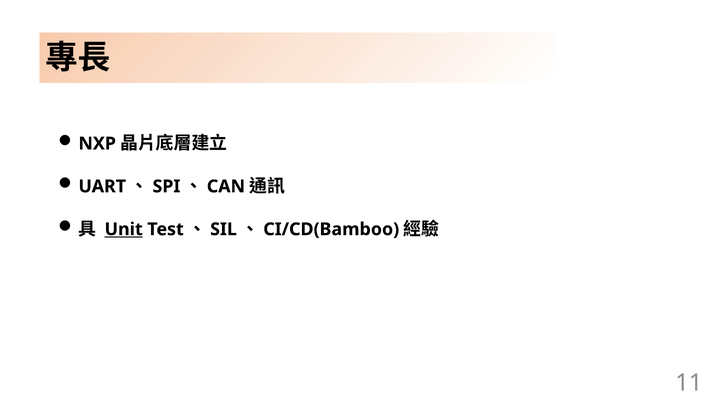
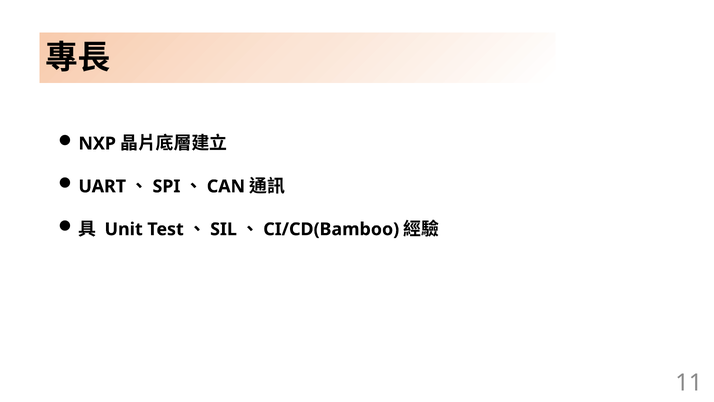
Unit underline: present -> none (124, 229)
